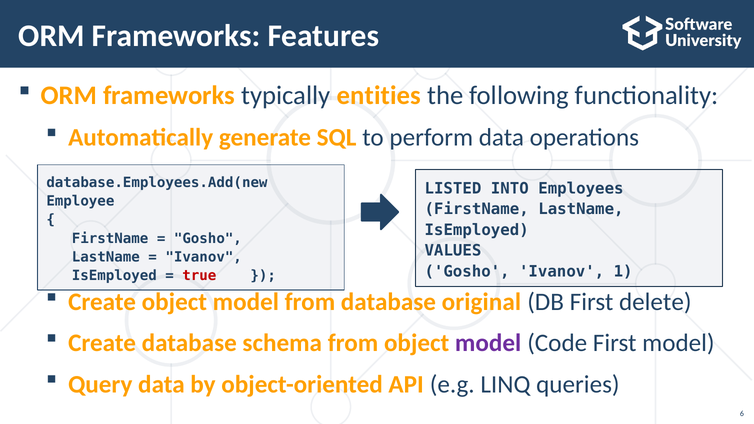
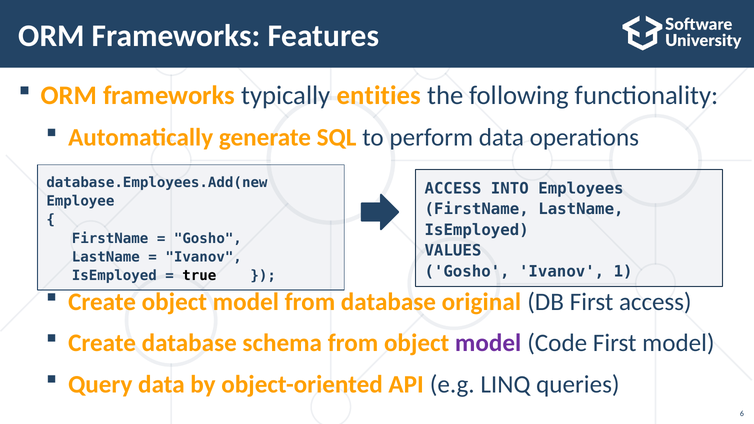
LISTED: LISTED -> ACCESS (453, 189)
true colour: red -> black (199, 276)
First delete: delete -> access (655, 302)
